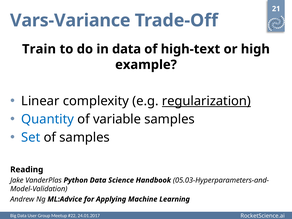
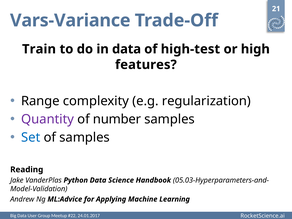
high-text: high-text -> high-test (190, 49)
example: example -> features (146, 65)
Linear: Linear -> Range (40, 101)
regularization underline: present -> none (206, 101)
Quantity colour: blue -> purple (48, 119)
variable: variable -> number (117, 119)
